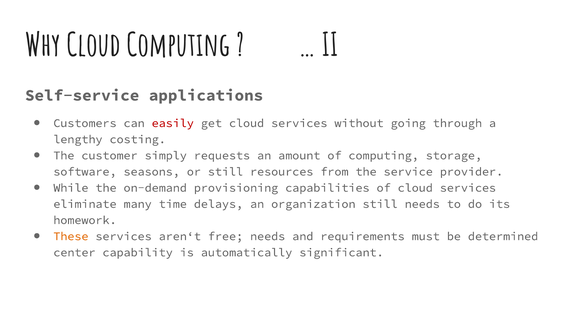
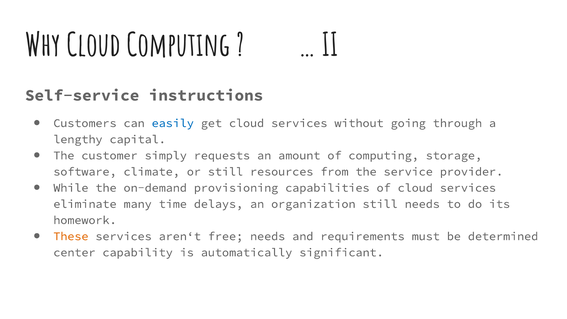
applications: applications -> instructions (206, 95)
easily colour: red -> blue (173, 123)
costing: costing -> capital (138, 139)
seasons: seasons -> climate (152, 172)
